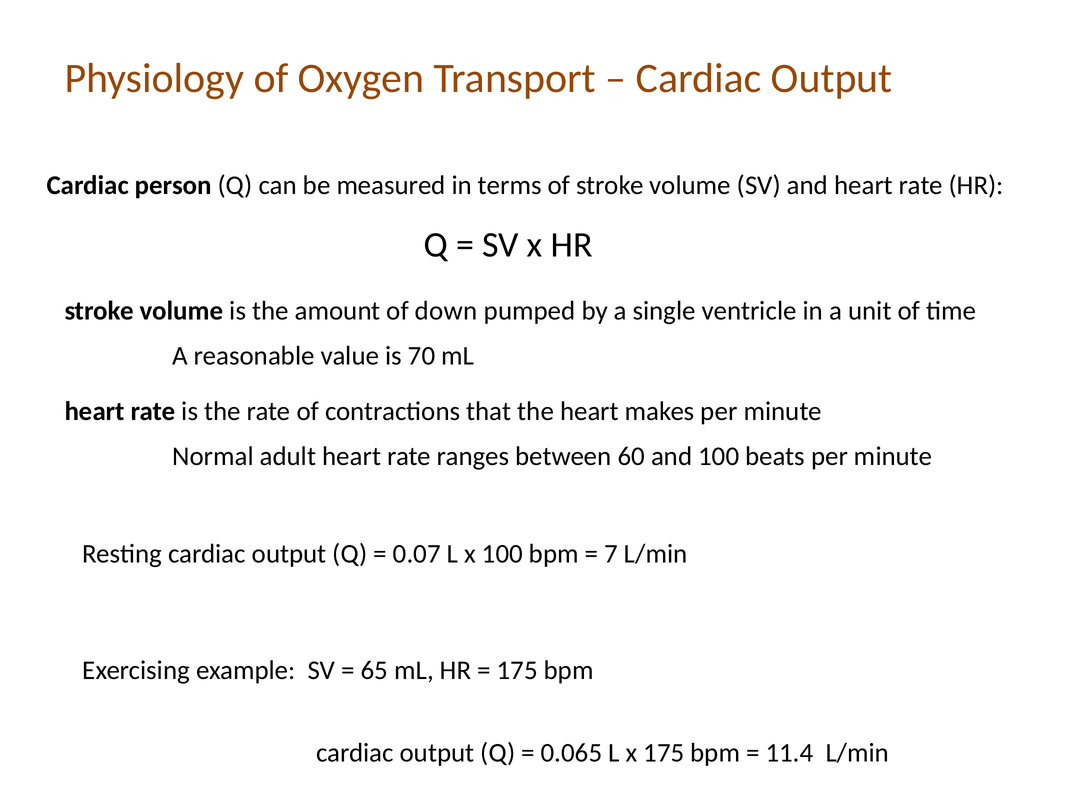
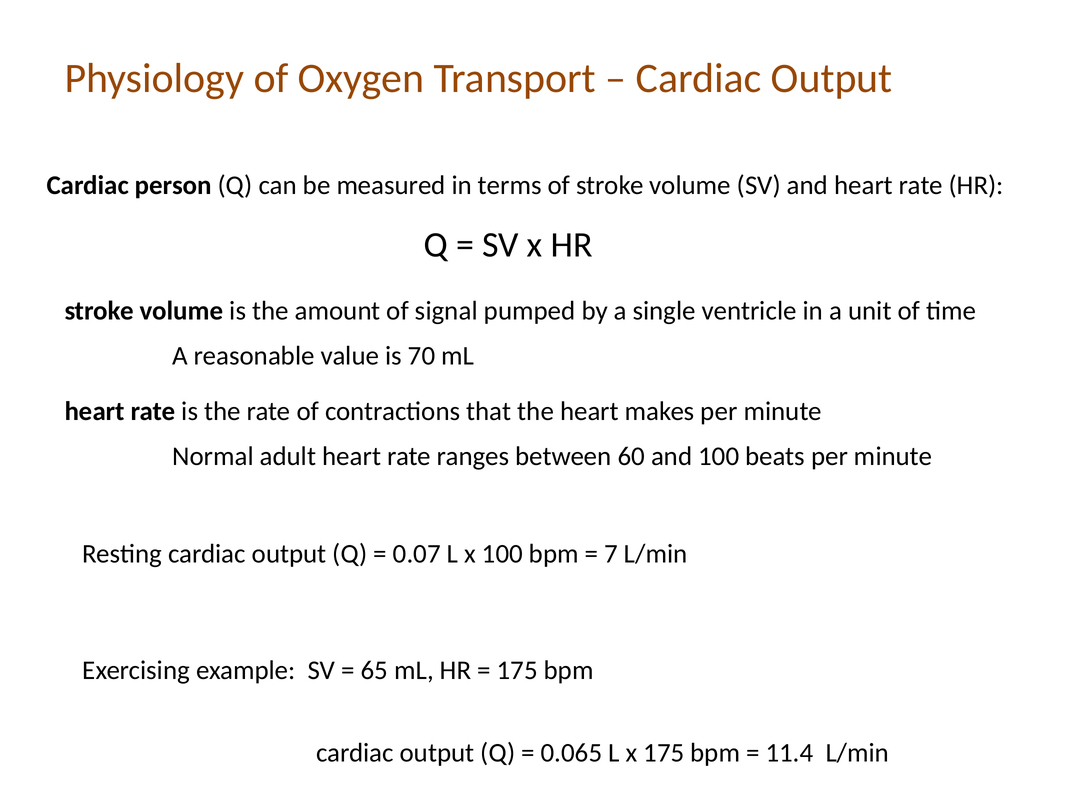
down: down -> signal (446, 311)
